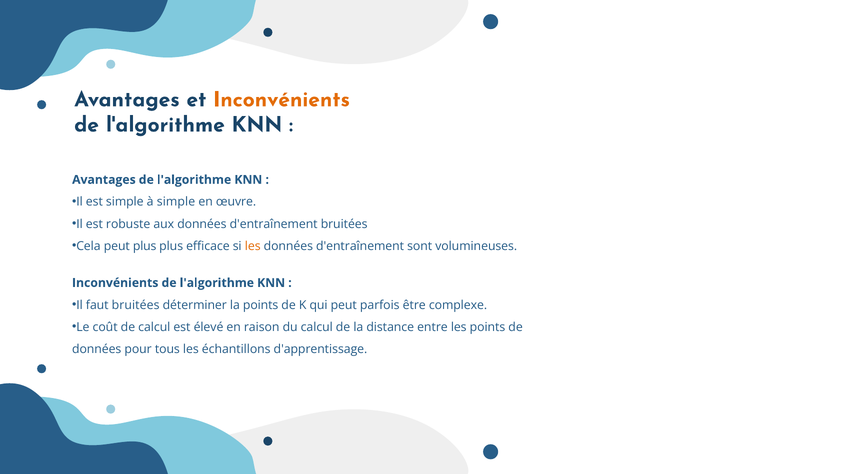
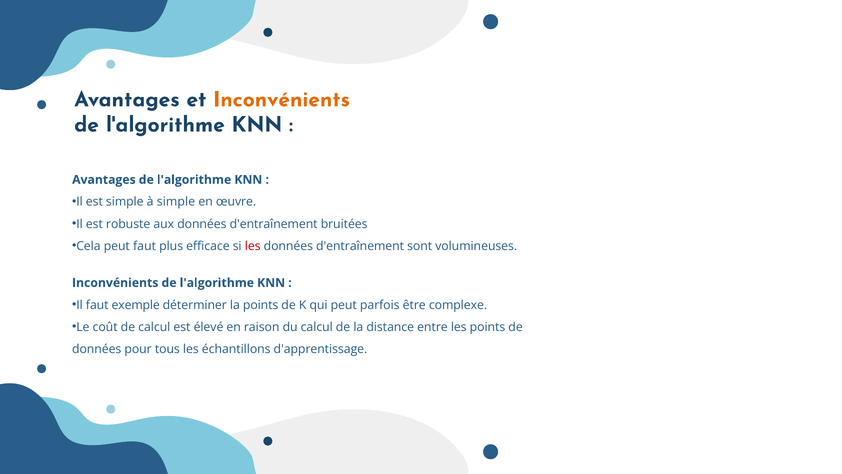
peut plus: plus -> faut (145, 246)
les colour: orange -> red (253, 246)
faut bruitées: bruitées -> exemple (136, 305)
